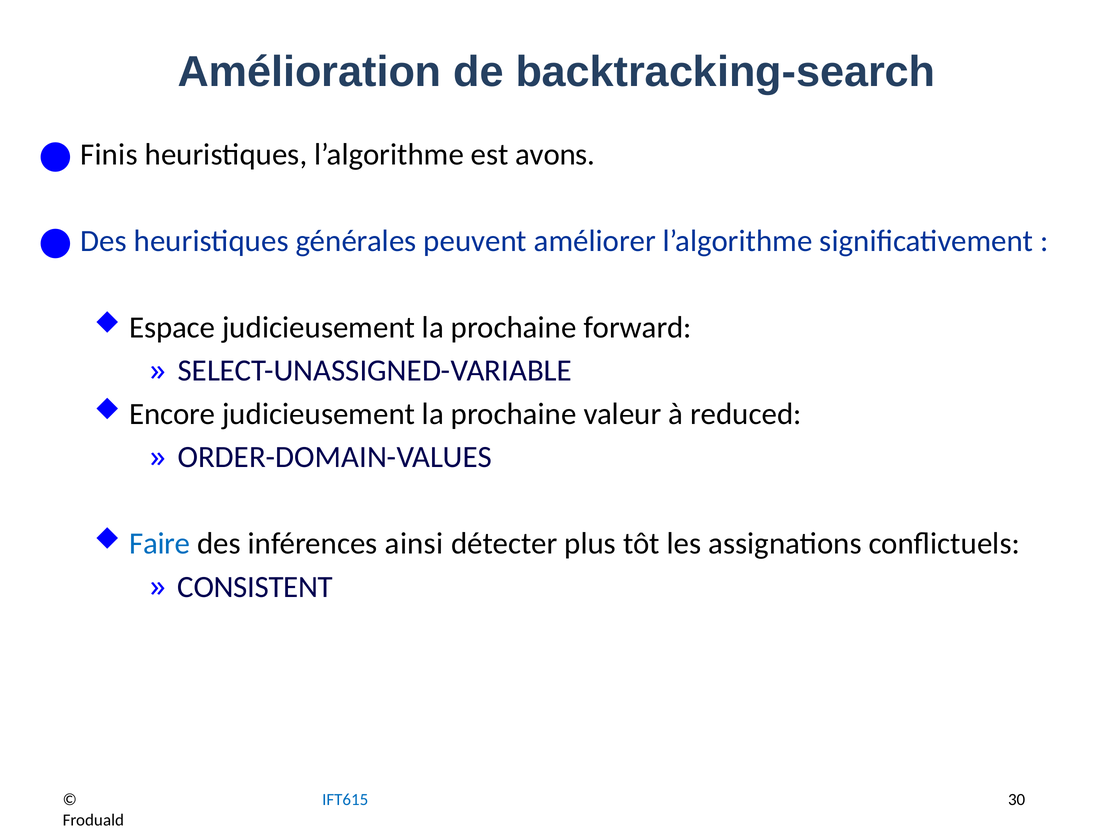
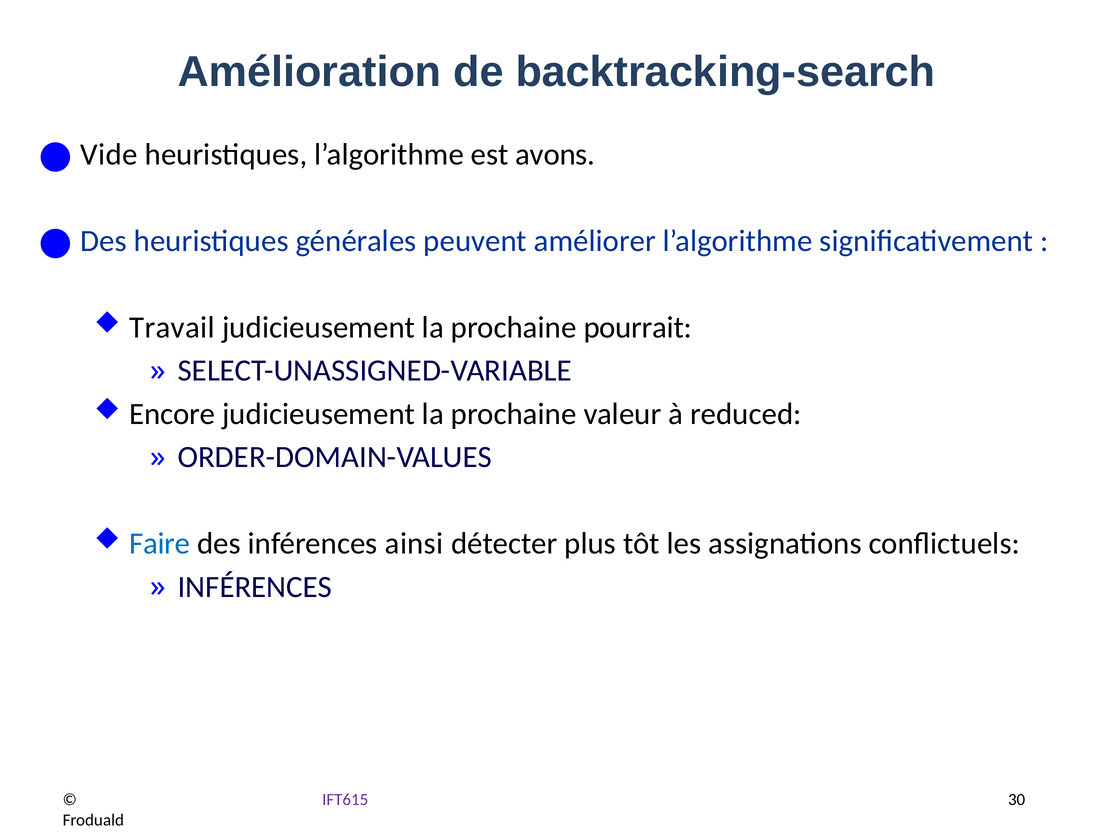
Finis: Finis -> Vide (109, 154)
Espace: Espace -> Travail (172, 327)
forward: forward -> pourrait (638, 327)
CONSISTENT: CONSISTENT -> INFÉRENCES (255, 587)
IFT615 colour: blue -> purple (345, 800)
